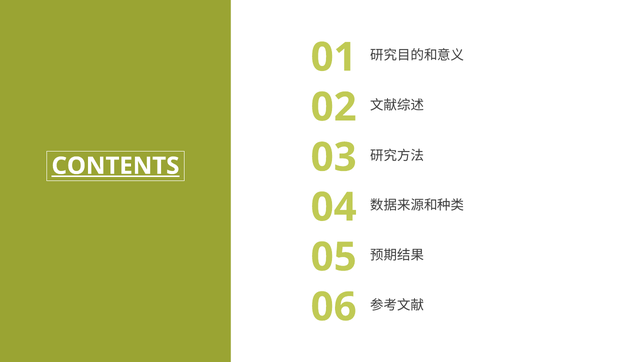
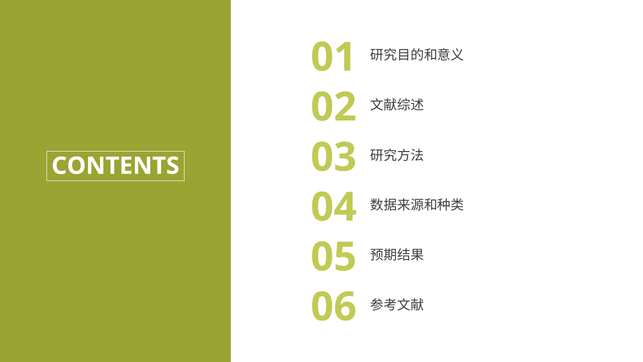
CONTENTS underline: present -> none (115, 166)
